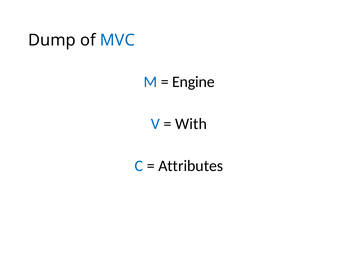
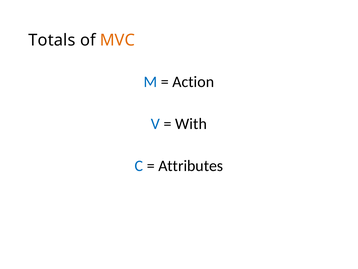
Dump: Dump -> Totals (52, 40)
MVC colour: blue -> orange (117, 40)
Engine: Engine -> Action (193, 82)
